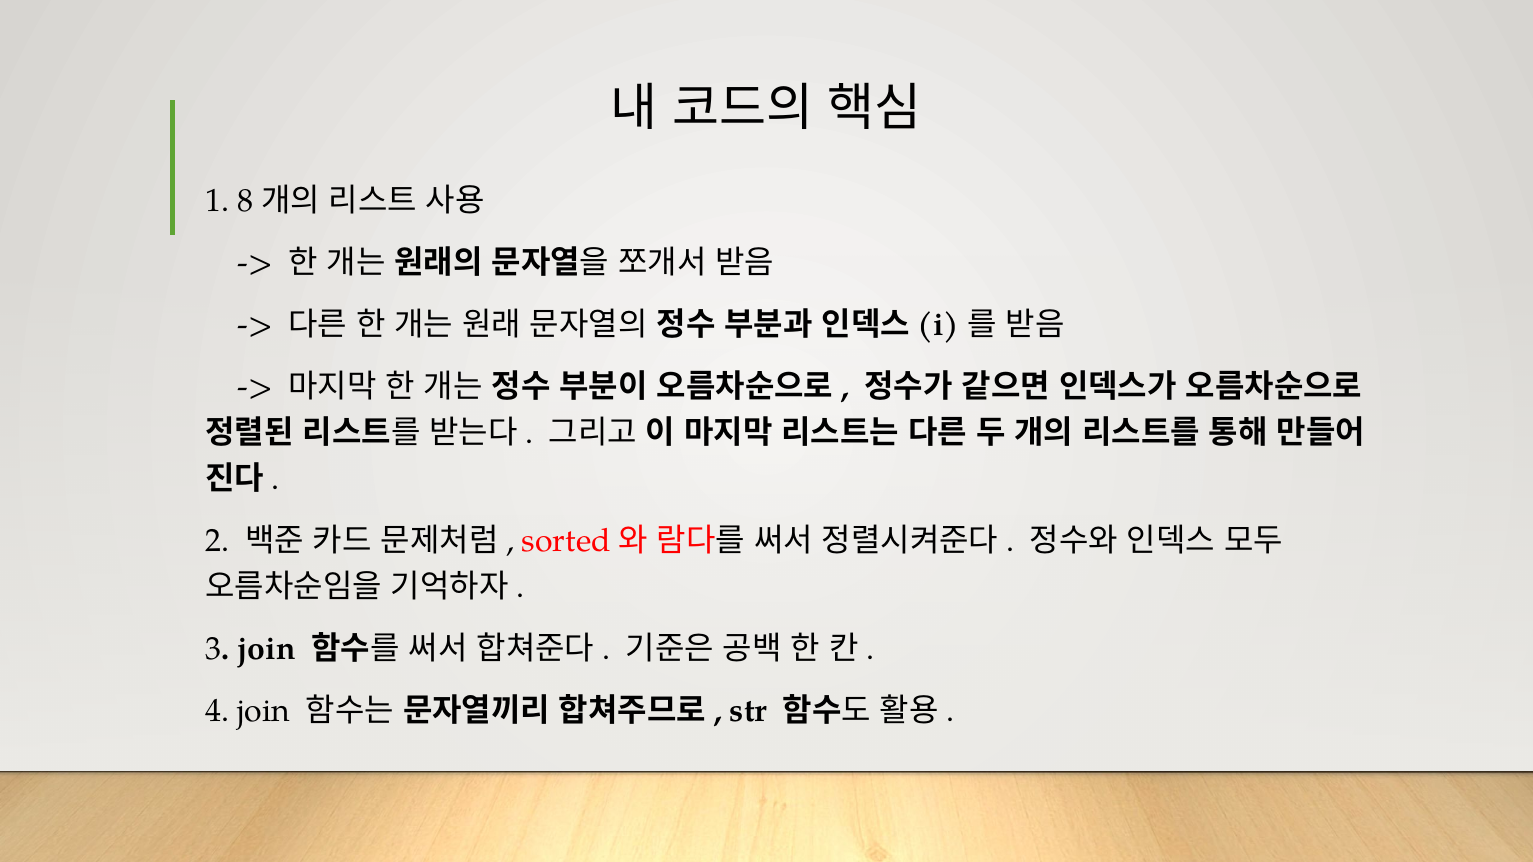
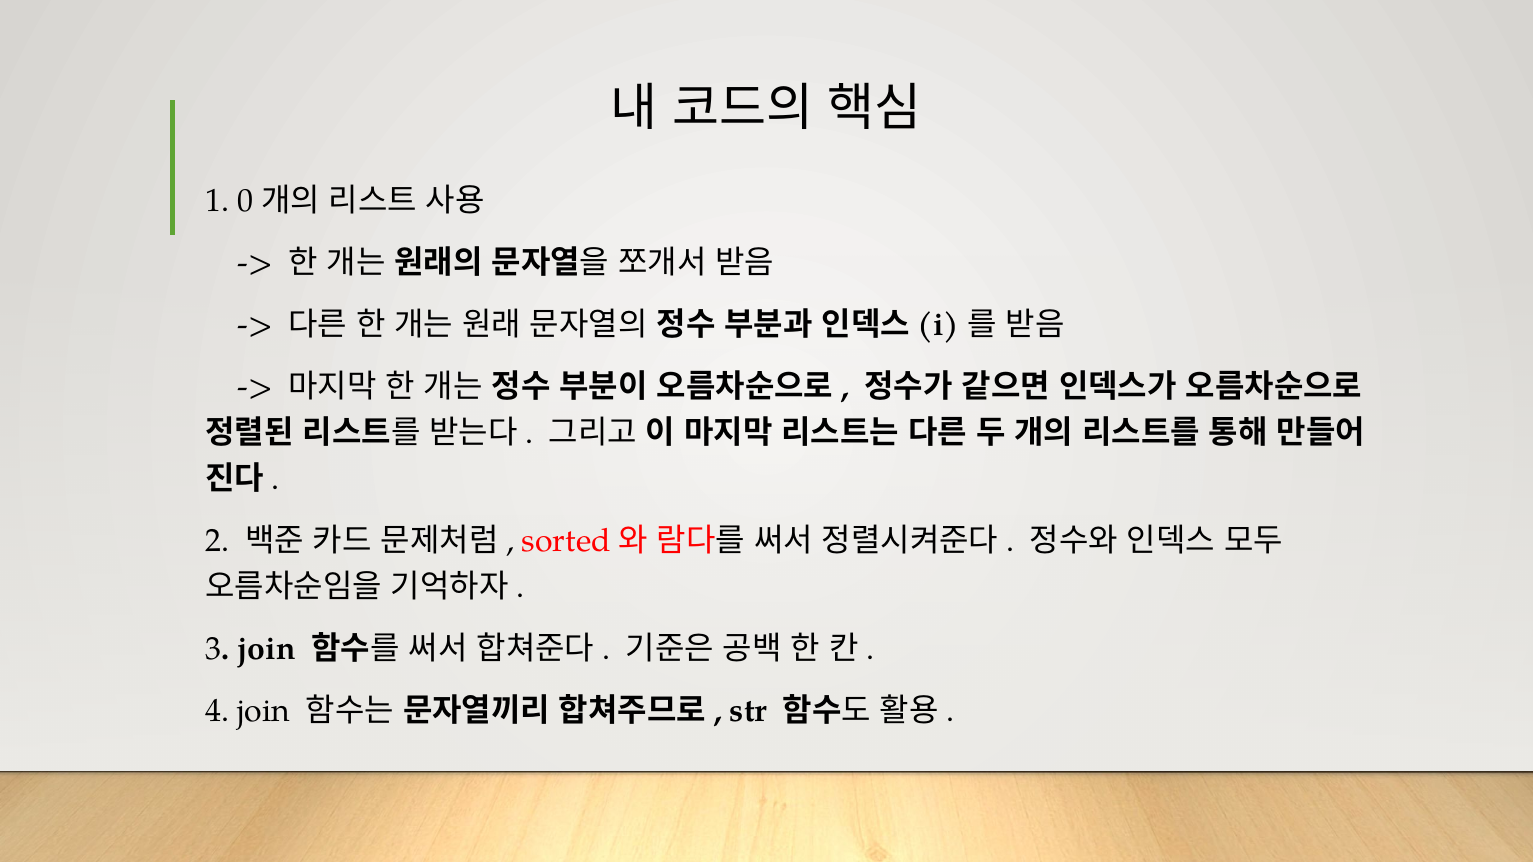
8: 8 -> 0 (245, 201)
